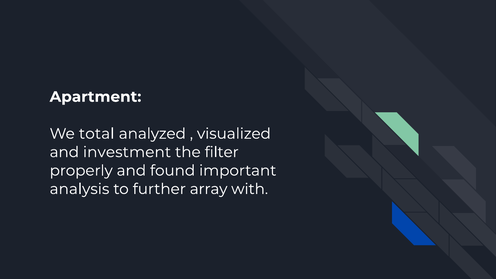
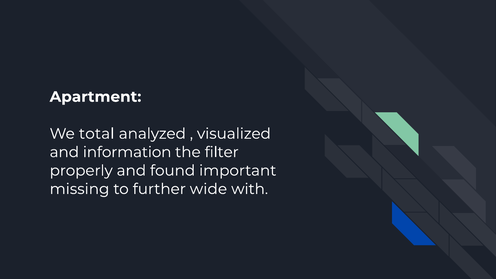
investment: investment -> information (127, 152)
analysis: analysis -> missing (80, 189)
array: array -> wide (208, 189)
